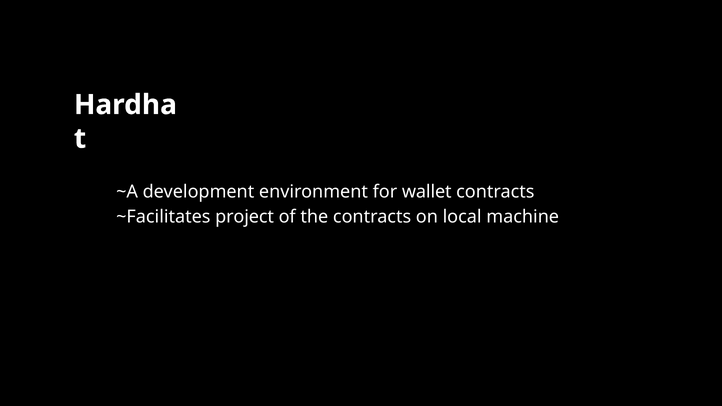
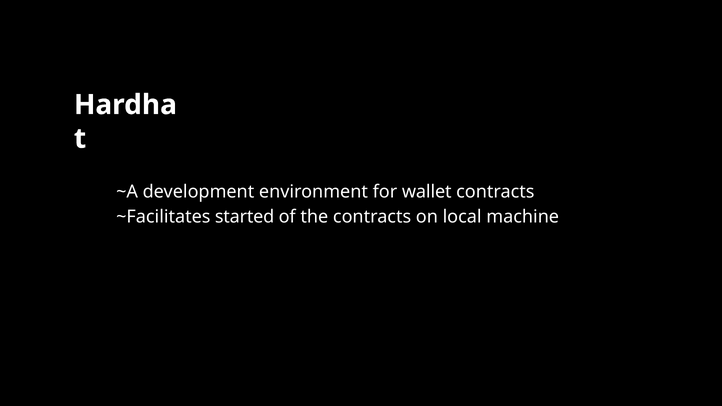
project: project -> started (245, 217)
